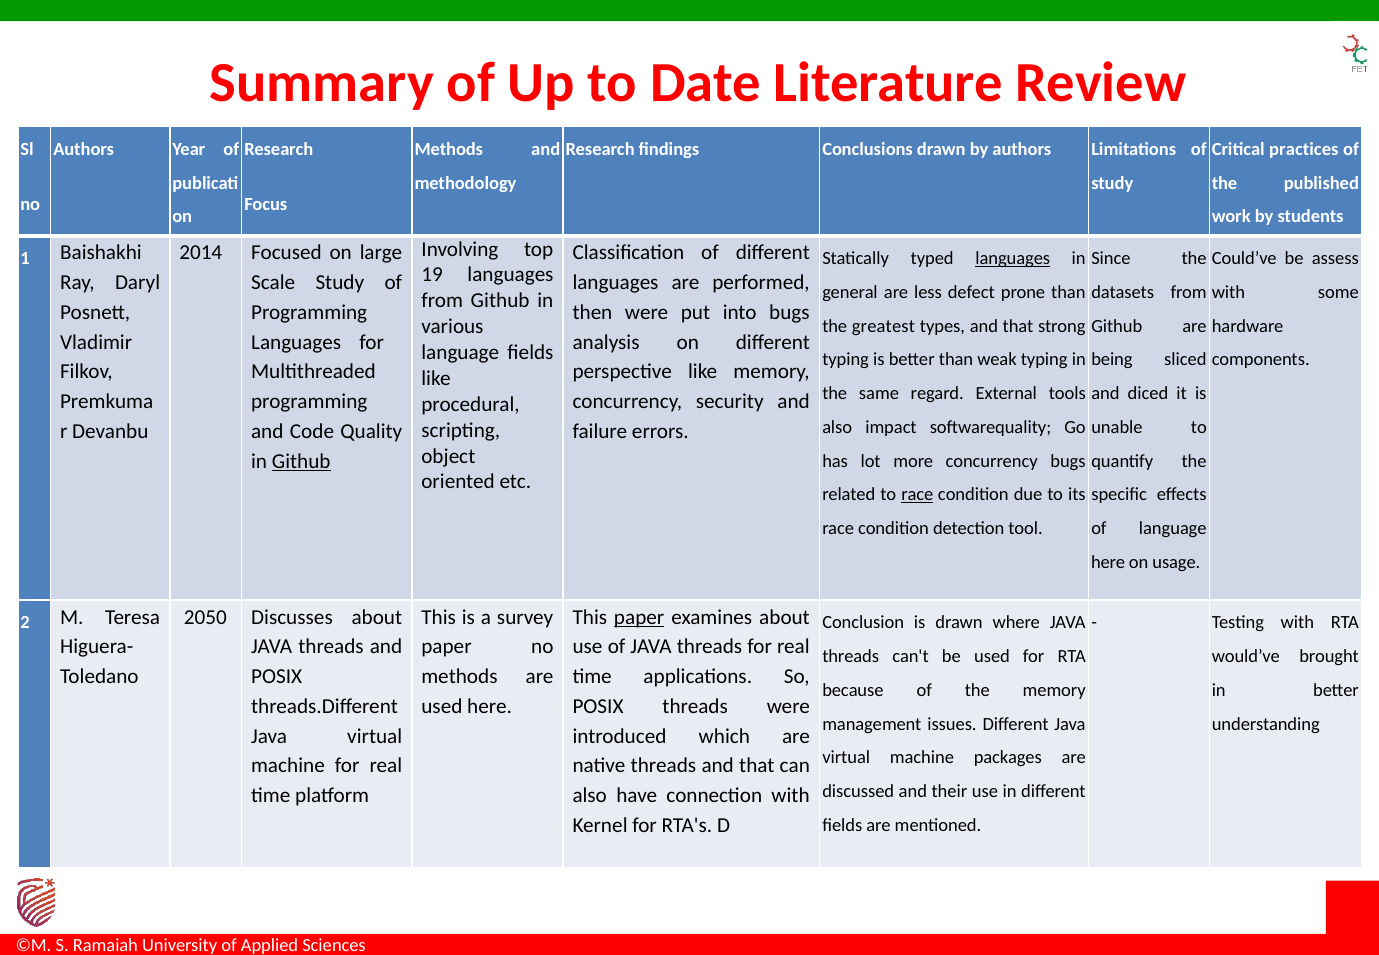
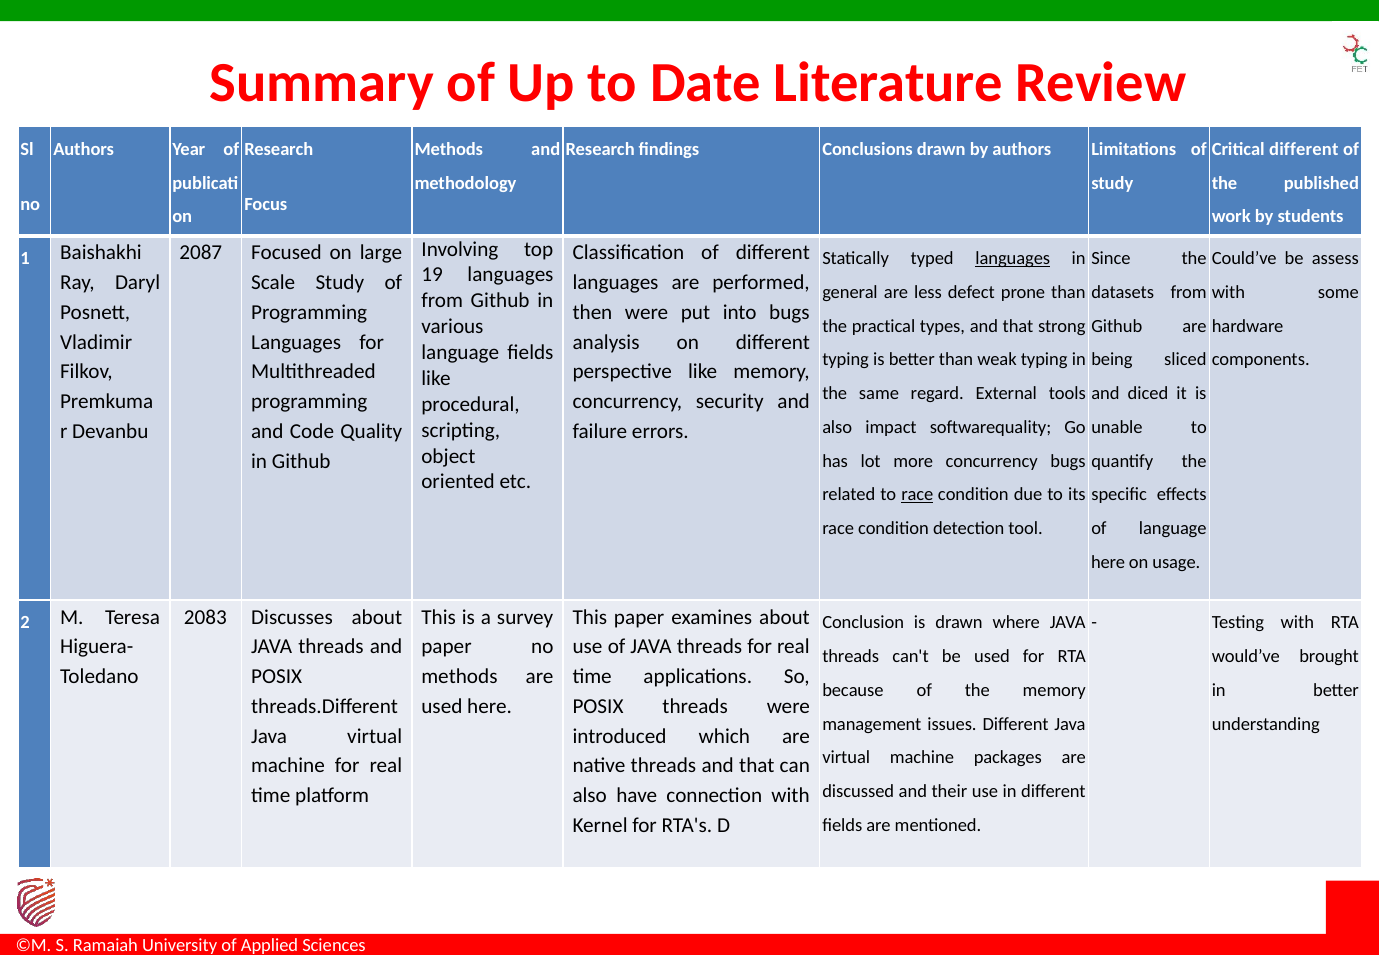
Critical practices: practices -> different (1304, 149)
2014: 2014 -> 2087 (201, 253)
greatest: greatest -> practical (884, 326)
Github underline: present -> none (301, 461)
2050: 2050 -> 2083 (205, 617)
paper underline: present -> none (639, 617)
